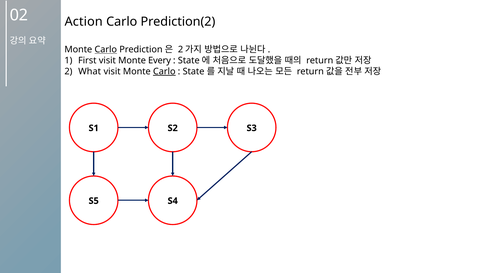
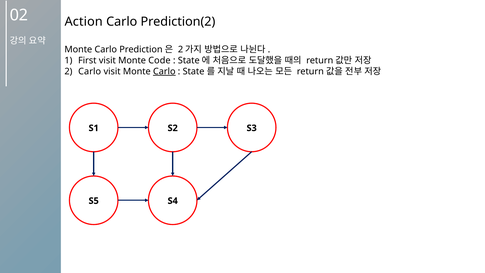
Carlo underline: present -> none (106, 50)
Every: Every -> Code (159, 61)
What: What -> Carlo (90, 71)
